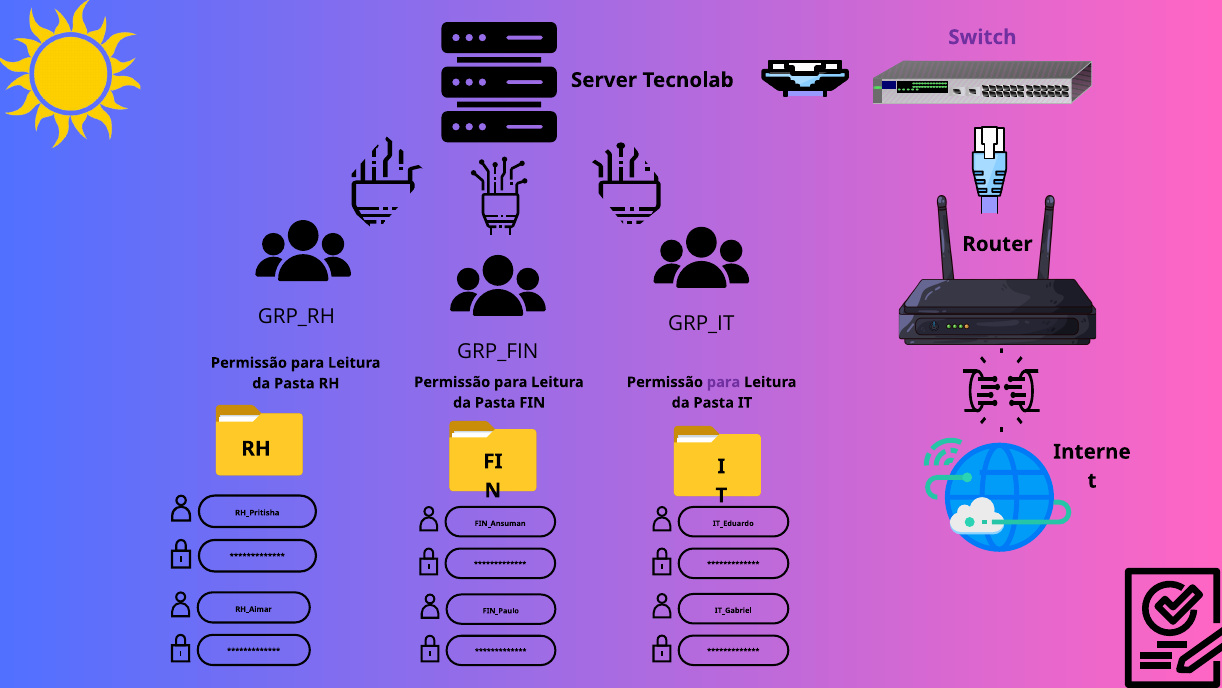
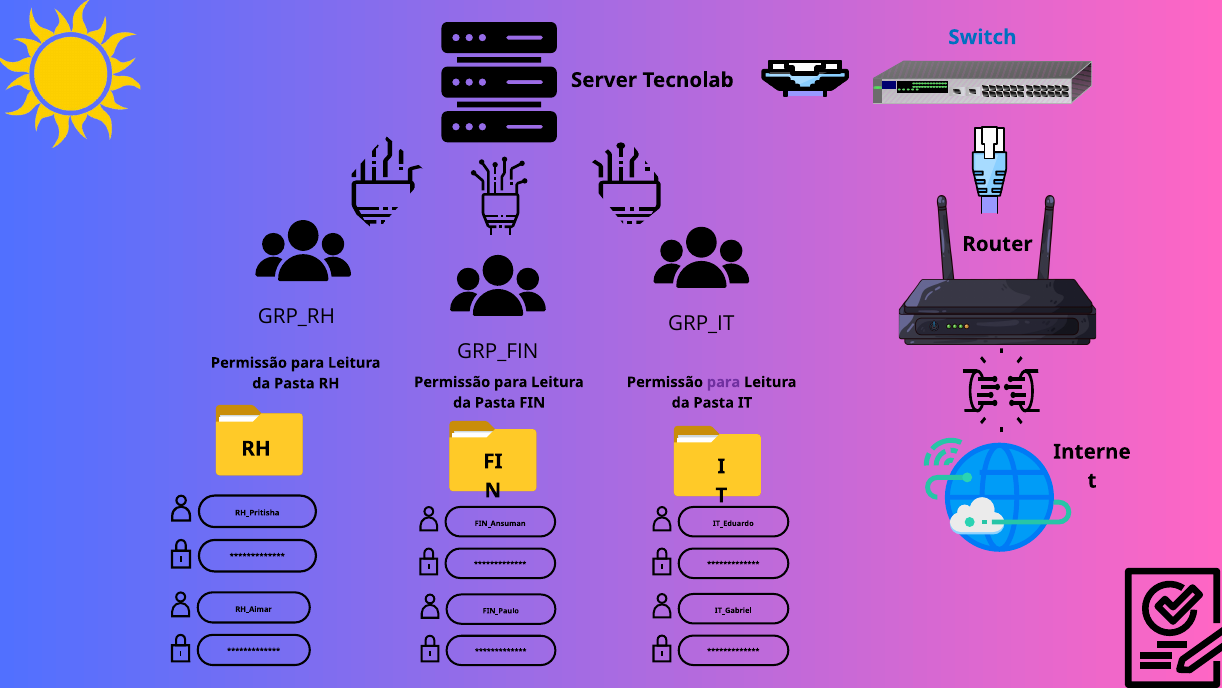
Switch colour: purple -> blue (982, 37)
